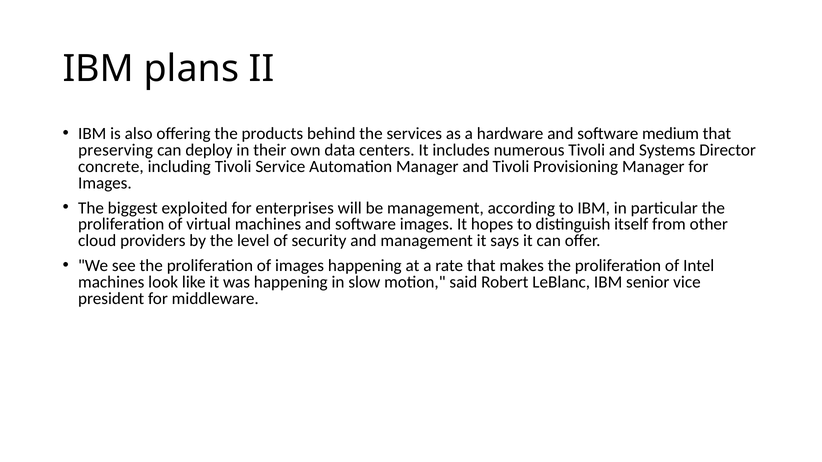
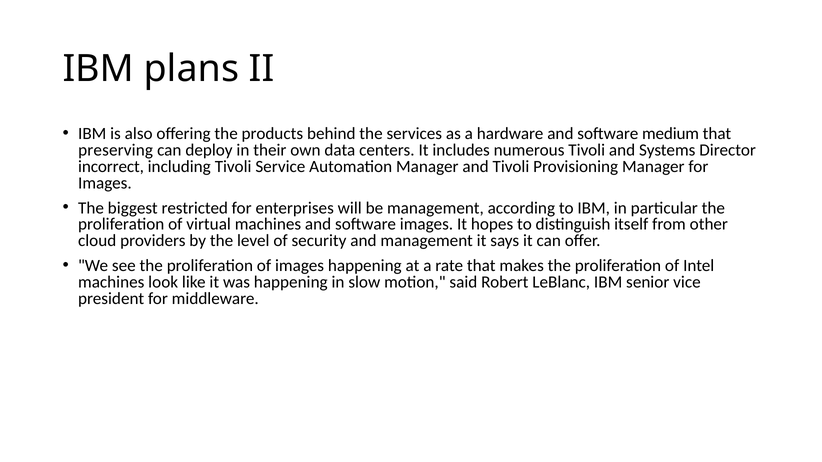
concrete: concrete -> incorrect (111, 167)
exploited: exploited -> restricted (195, 208)
